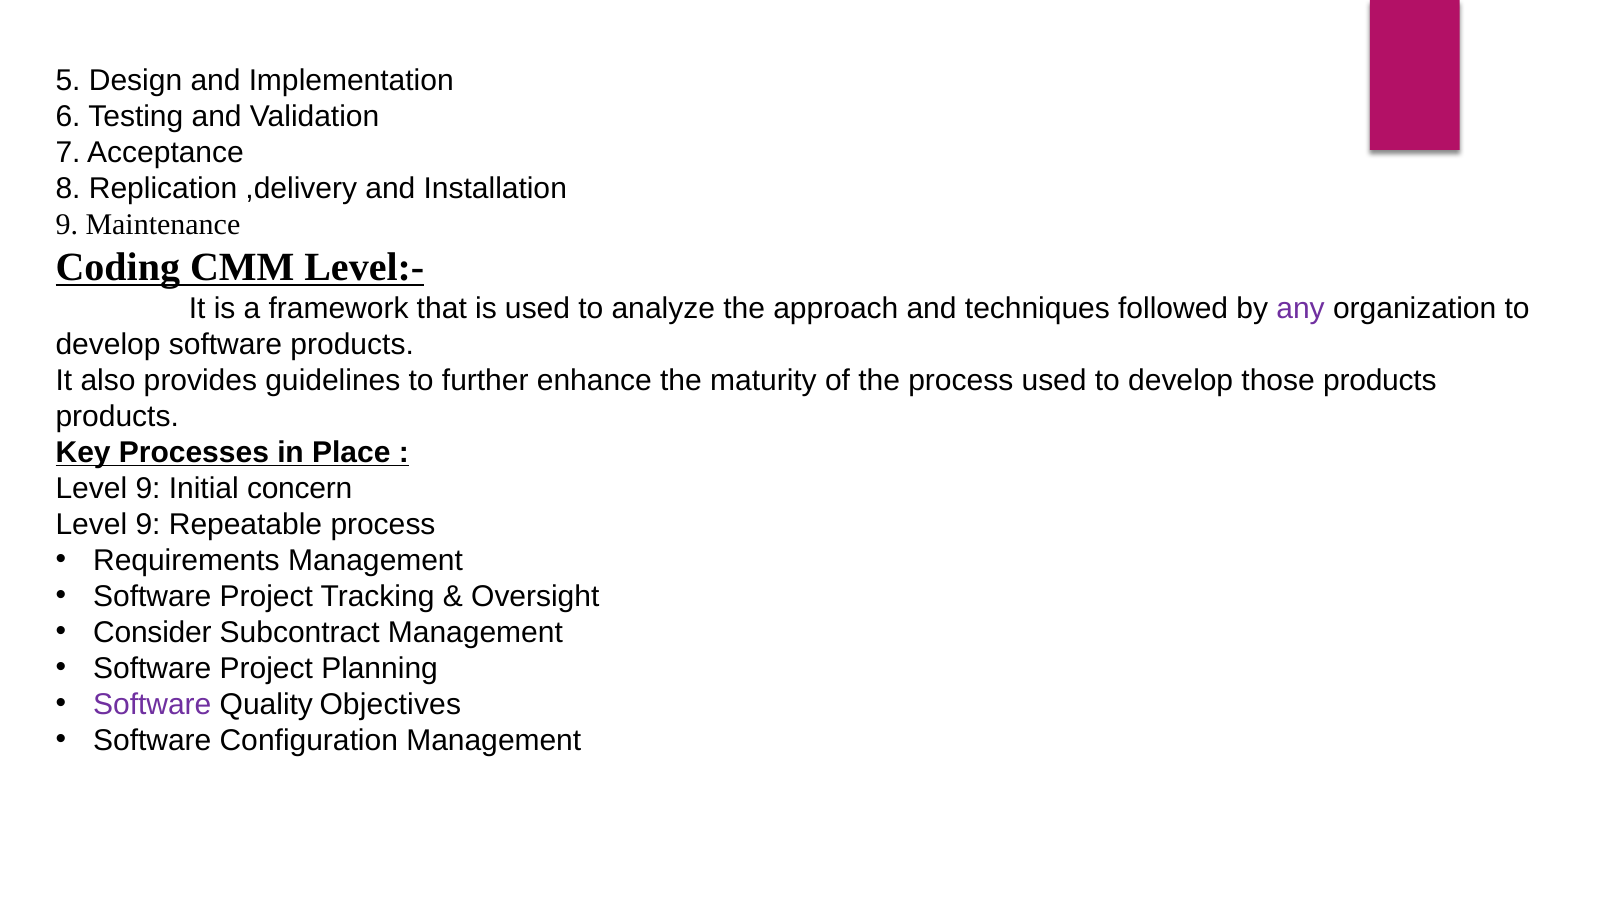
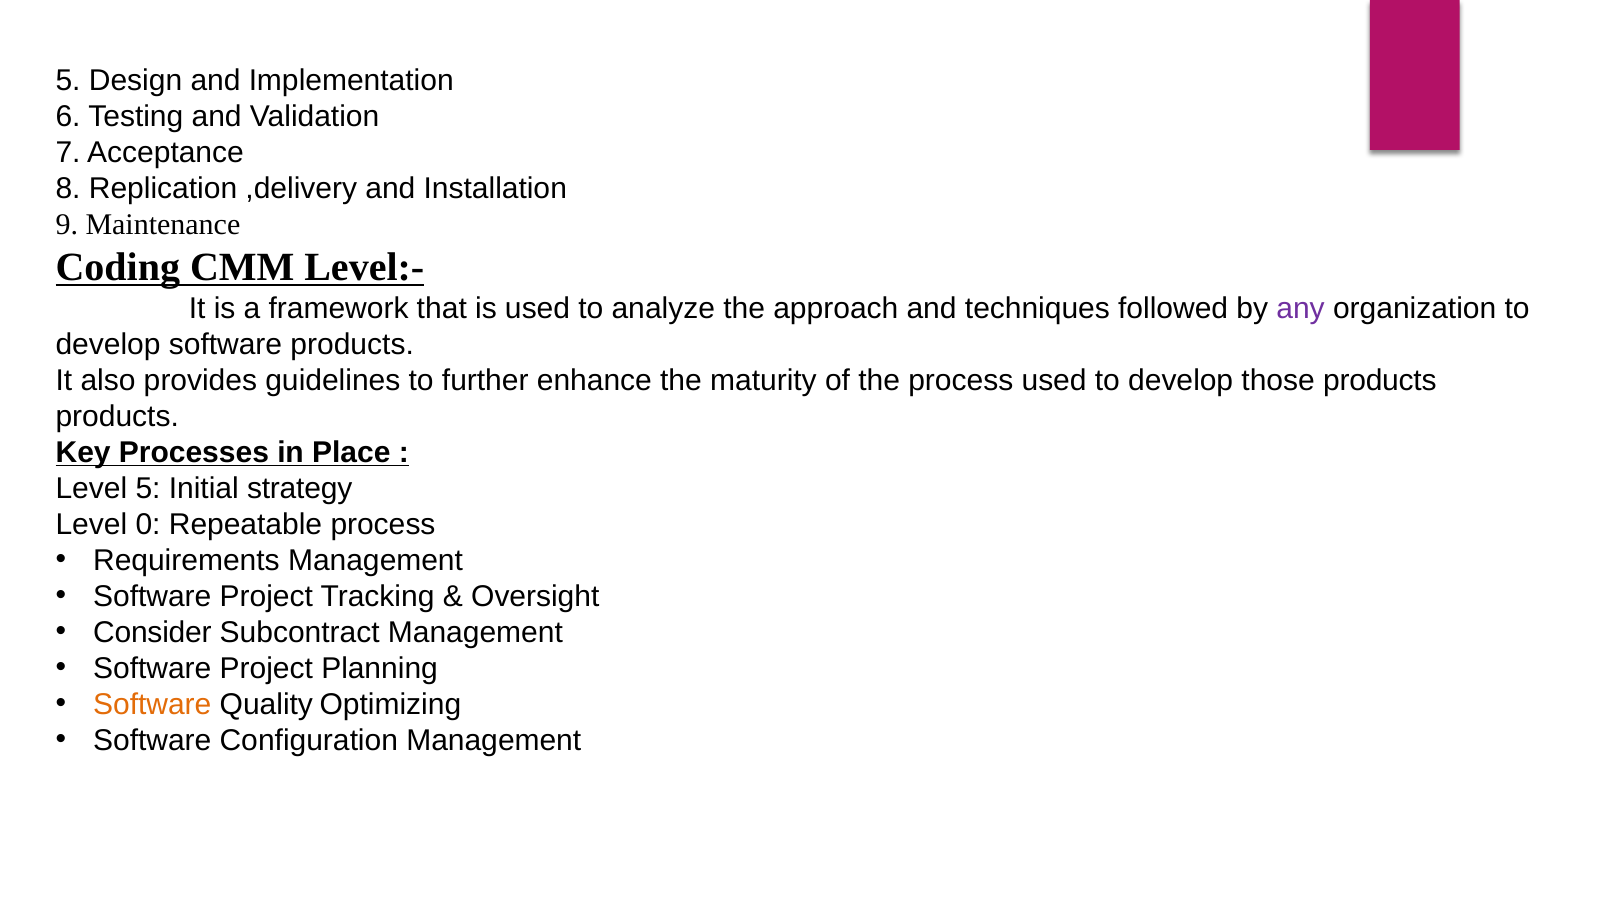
9: 9 -> 5 (148, 488)
concern: concern -> strategy (300, 488)
9: 9 -> 0 (148, 524)
Software colour: purple -> orange (152, 704)
Objectives: Objectives -> Optimizing (390, 704)
